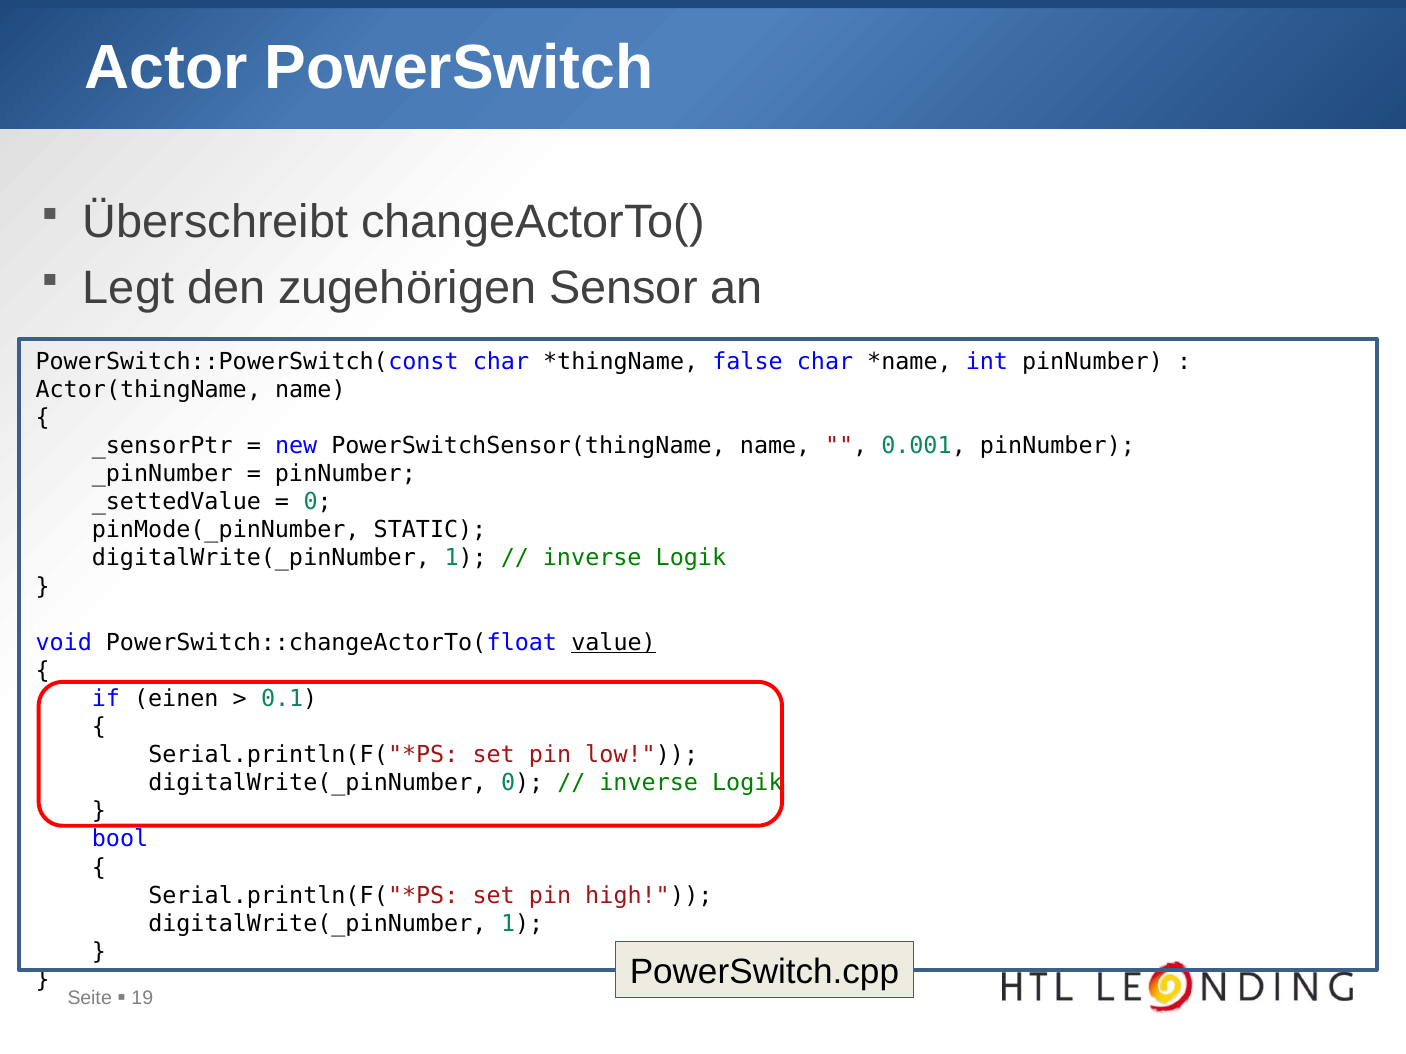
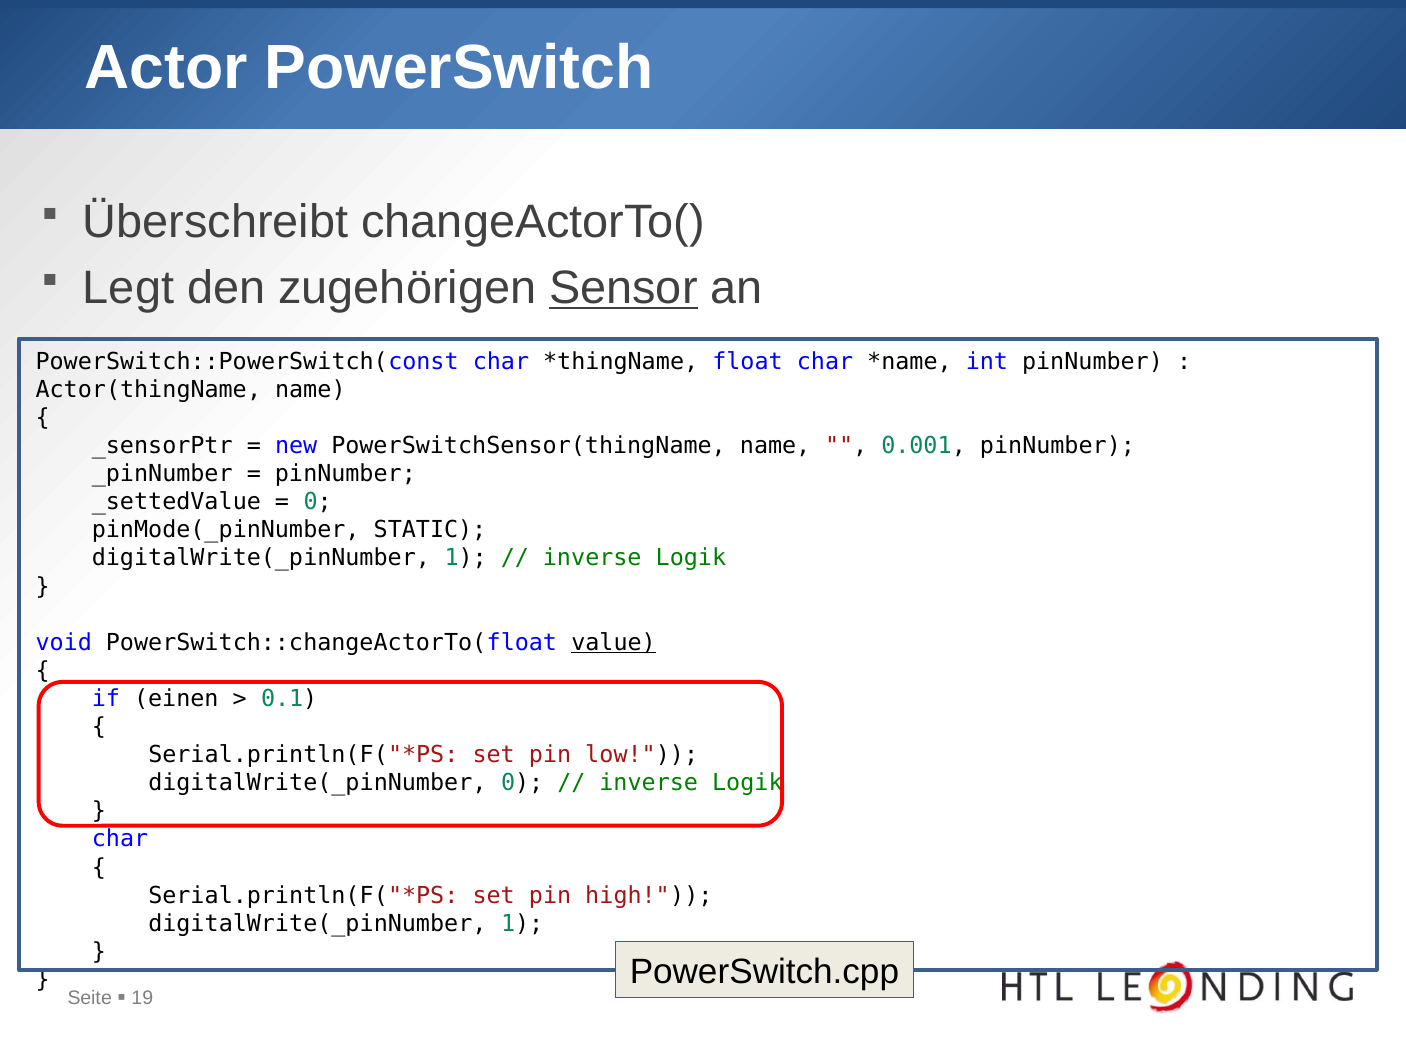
Sensor underline: none -> present (623, 288)
false: false -> float (748, 362)
bool: bool -> char (120, 840)
